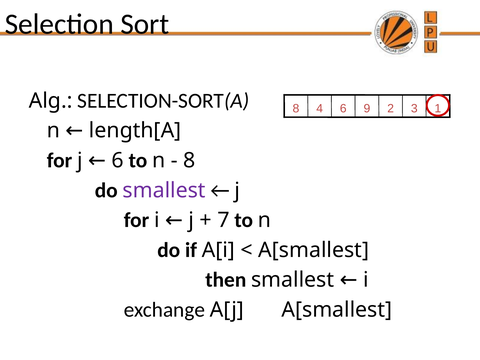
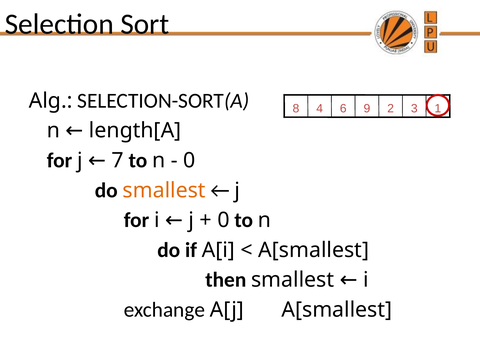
8: 8 -> 0 (189, 160)
j 6: 6 -> 7 (118, 160)
smallest colour: purple -> orange (164, 190)
7: 7 -> 0 (223, 220)
